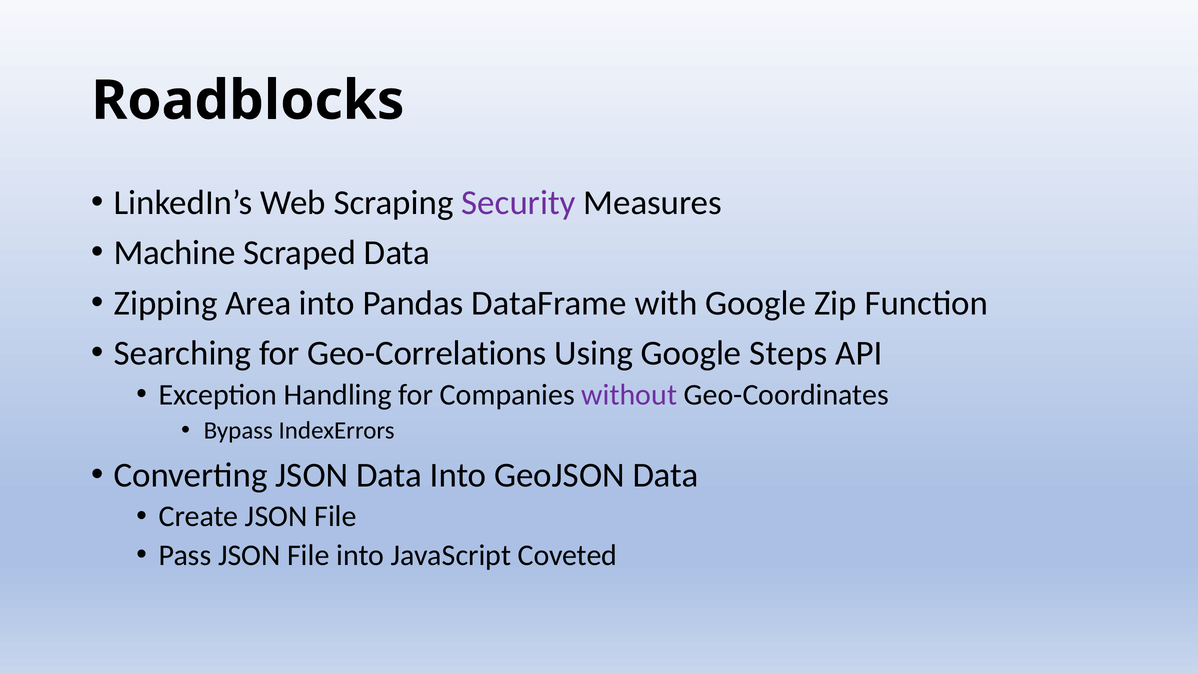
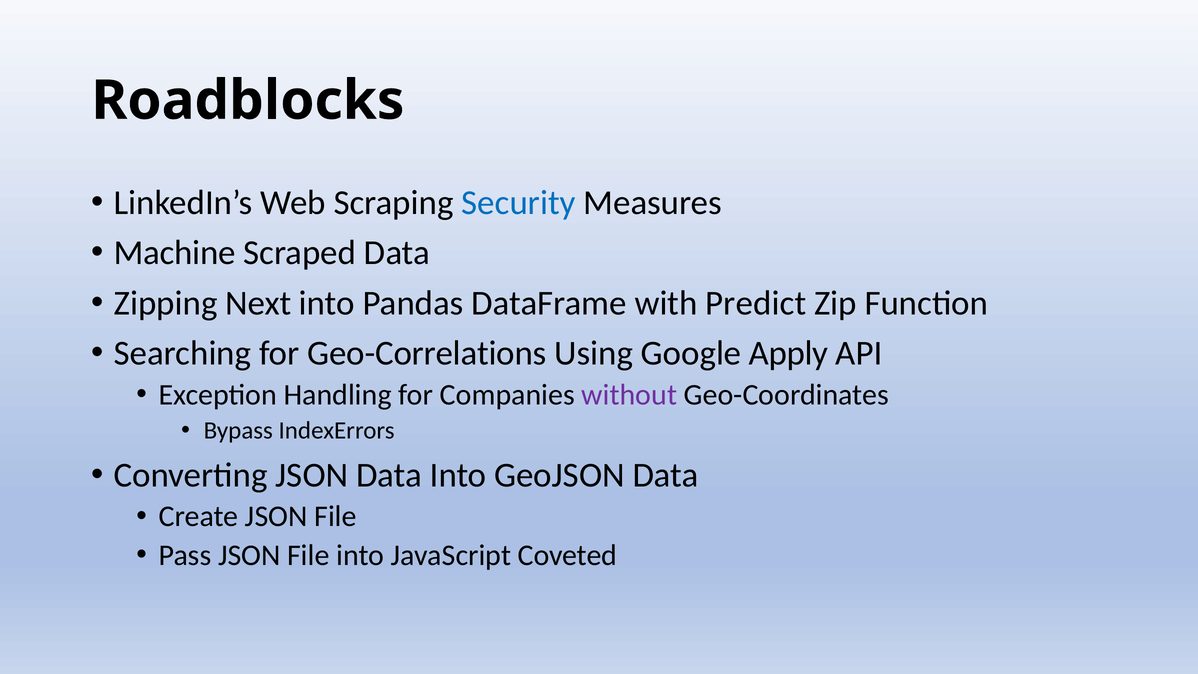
Security colour: purple -> blue (518, 203)
Area: Area -> Next (258, 303)
with Google: Google -> Predict (756, 303)
Steps: Steps -> Apply (789, 353)
